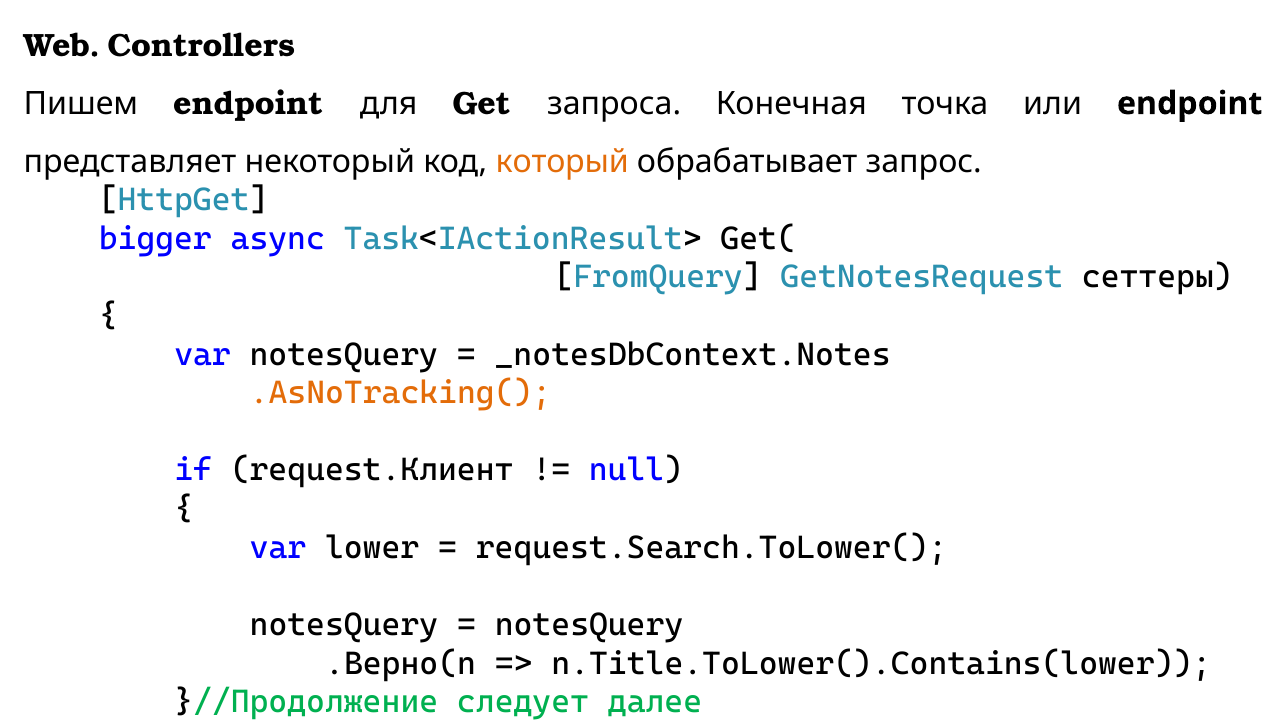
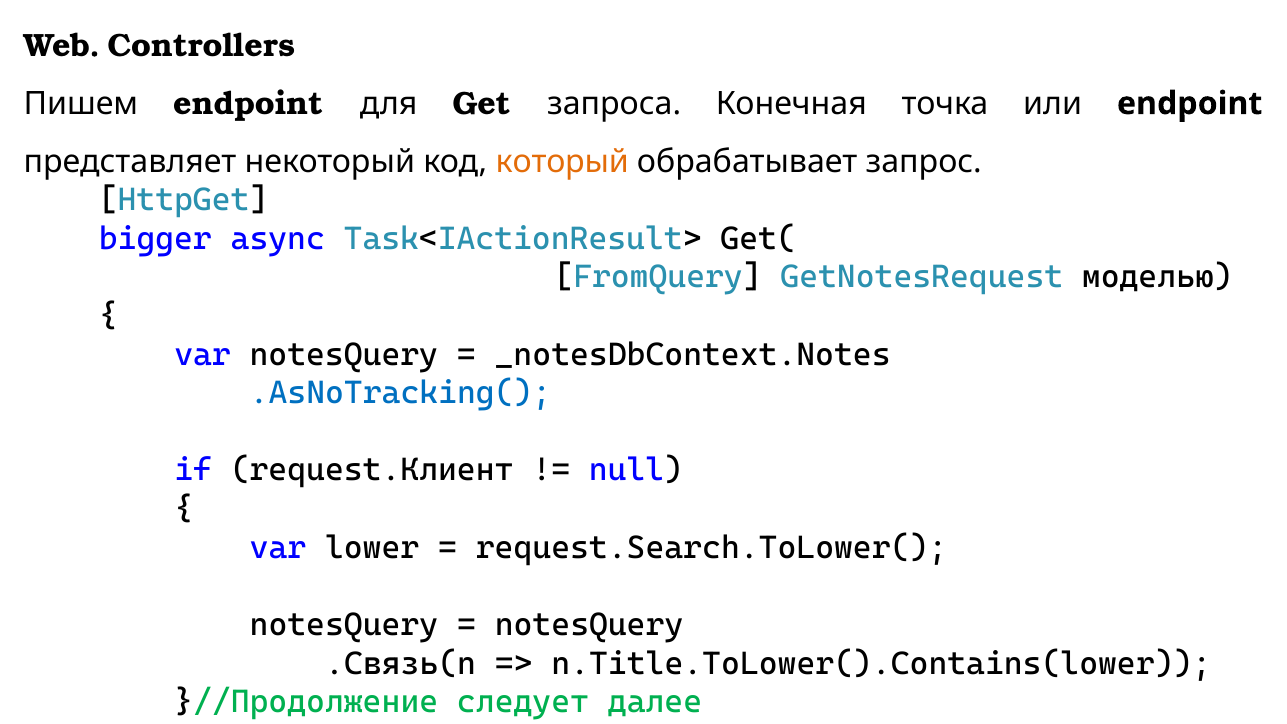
сеттеры: сеттеры -> моделью (1157, 277)
.AsNoTracking( colour: orange -> blue (401, 393)
.Верно(n: .Верно(n -> .Связь(n (401, 663)
